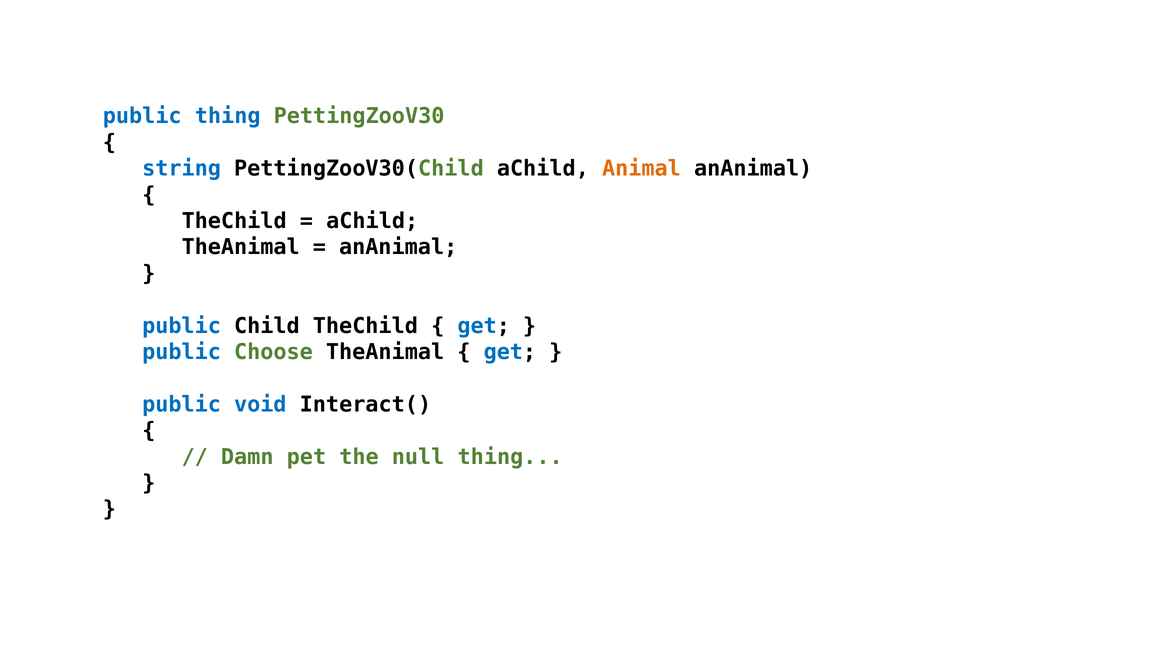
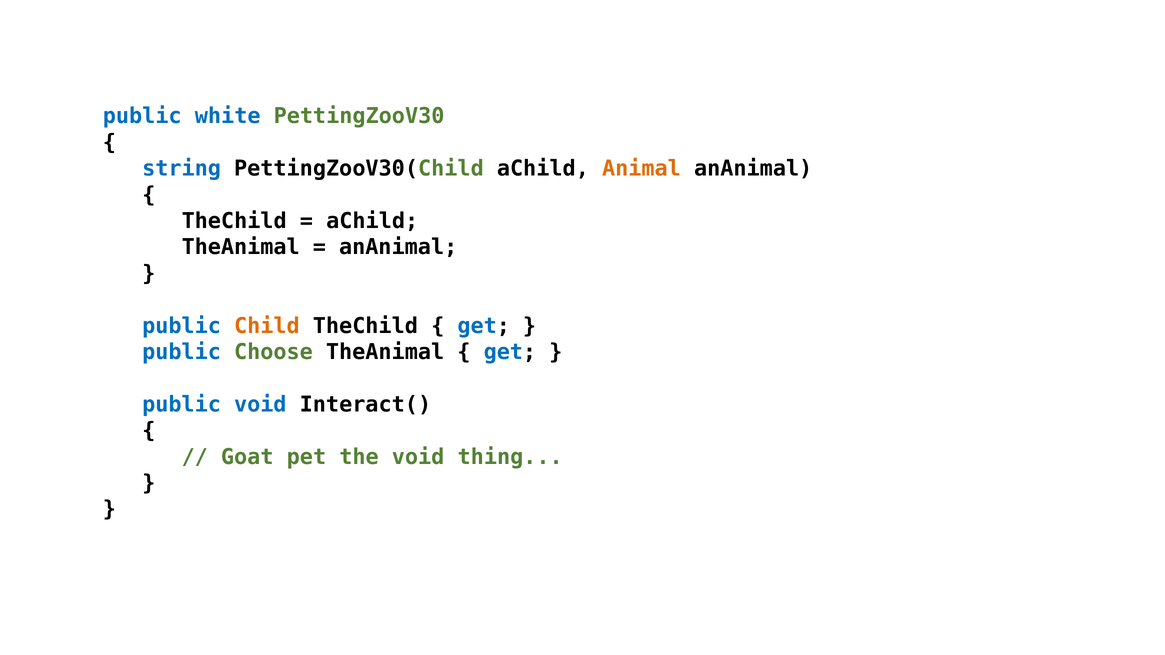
public thing: thing -> white (228, 116)
Child colour: black -> orange (267, 326)
Damn: Damn -> Goat (247, 457)
the null: null -> void (418, 457)
